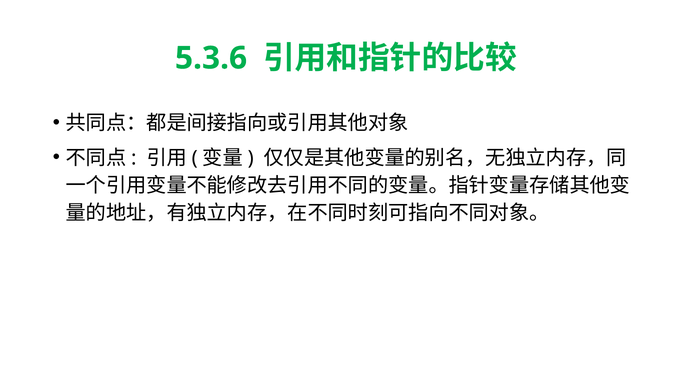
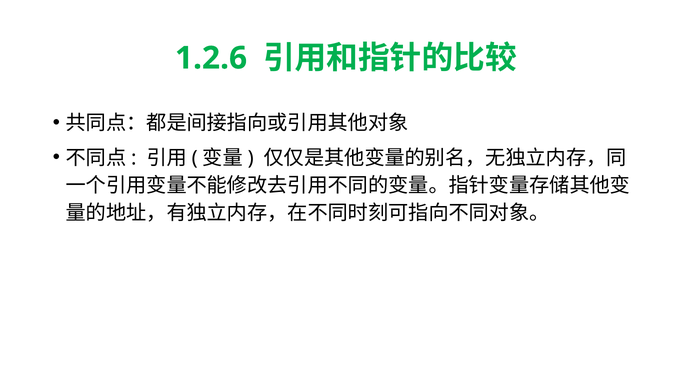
5.3.6: 5.3.6 -> 1.2.6 (211, 58)
